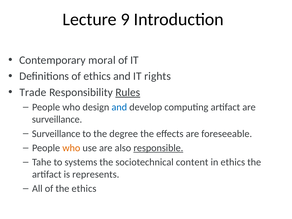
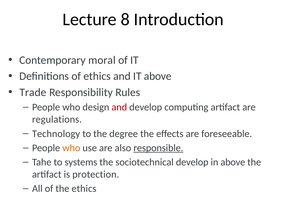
9: 9 -> 8 (125, 19)
IT rights: rights -> above (158, 76)
Rules underline: present -> none (128, 92)
and colour: blue -> red (119, 107)
surveillance: surveillance -> regulations (57, 119)
Surveillance: Surveillance -> Technology (56, 134)
sociotechnical content: content -> develop (192, 162)
in ethics: ethics -> above (233, 162)
represents: represents -> protection (96, 174)
